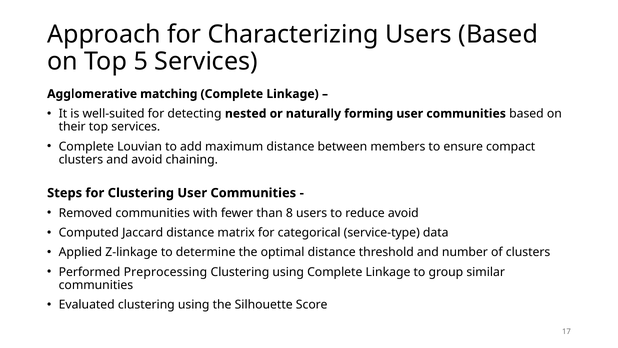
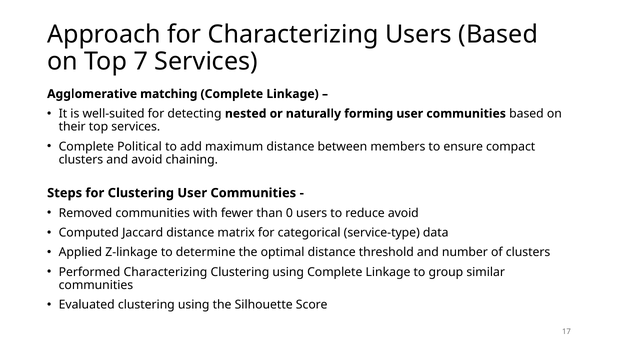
5: 5 -> 7 (141, 61)
Louvian: Louvian -> Political (140, 146)
8: 8 -> 0 (289, 213)
Performed Preprocessing: Preprocessing -> Characterizing (165, 272)
